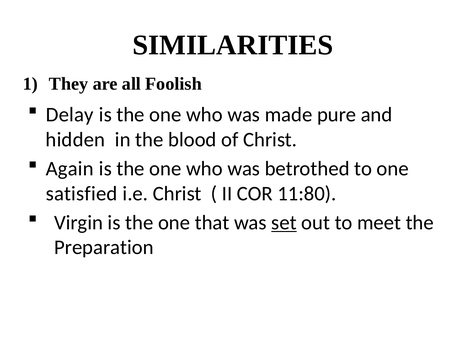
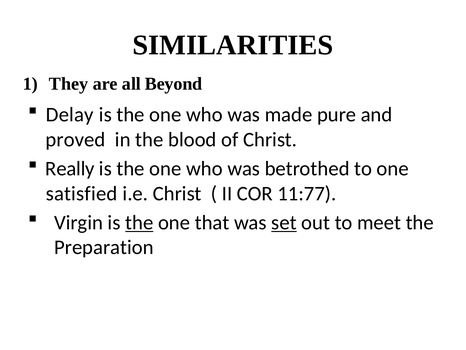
Foolish: Foolish -> Beyond (174, 84)
hidden: hidden -> proved (75, 139)
Again: Again -> Really (70, 168)
11:80: 11:80 -> 11:77 (307, 193)
the underline: none -> present (139, 222)
